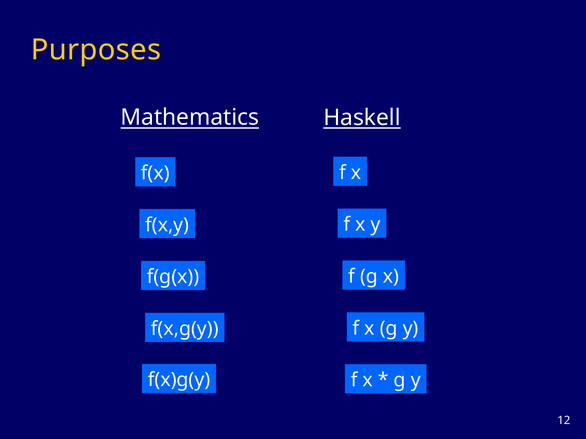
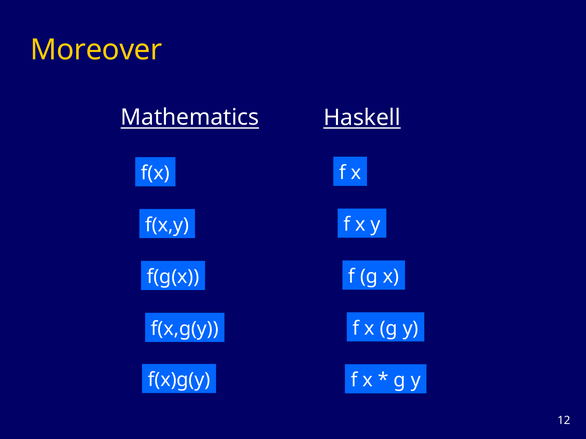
Purposes: Purposes -> Moreover (96, 50)
